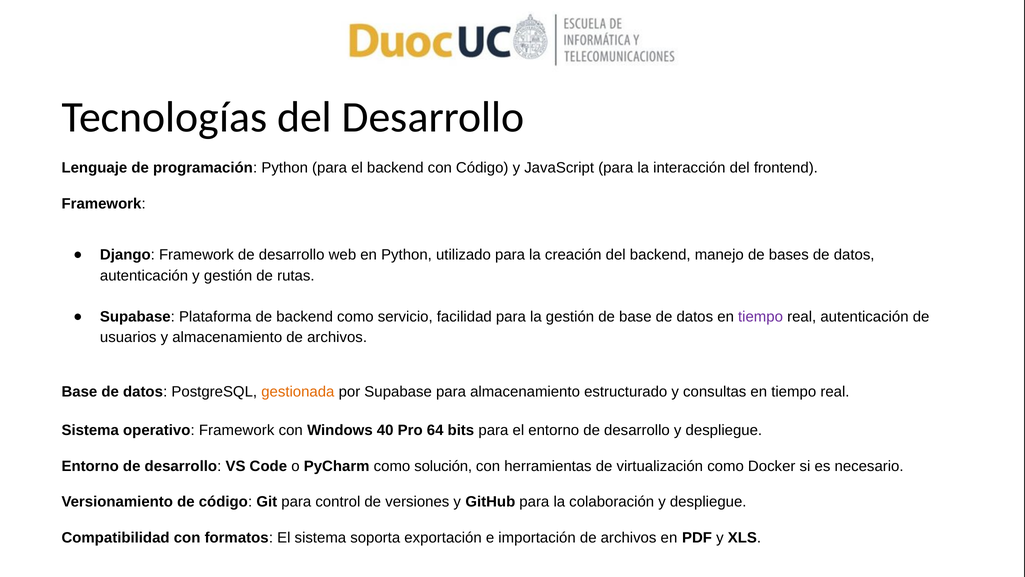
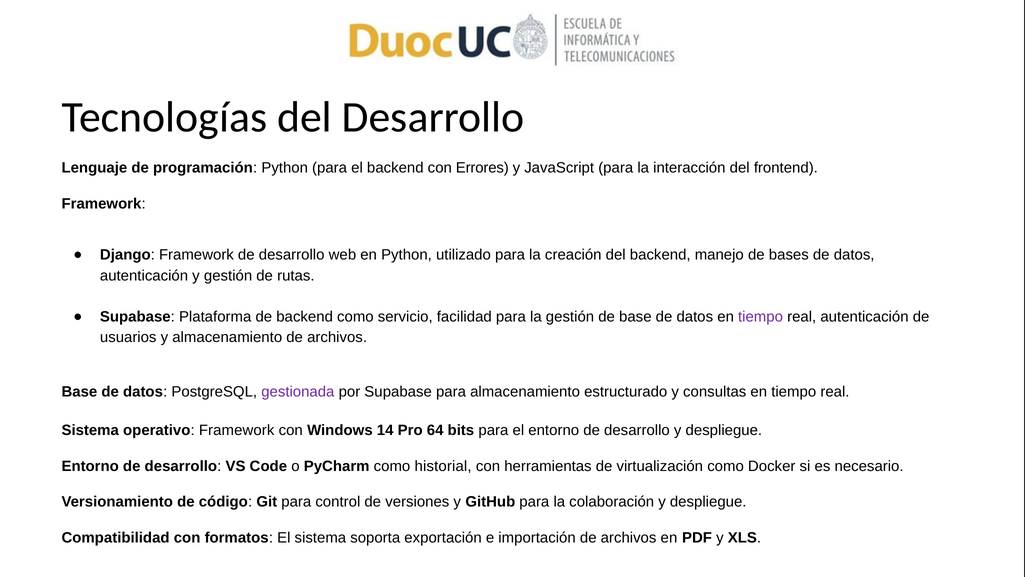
con Código: Código -> Errores (482, 168)
gestionada colour: orange -> purple (298, 391)
40: 40 -> 14 (385, 430)
solución: solución -> historial (443, 466)
